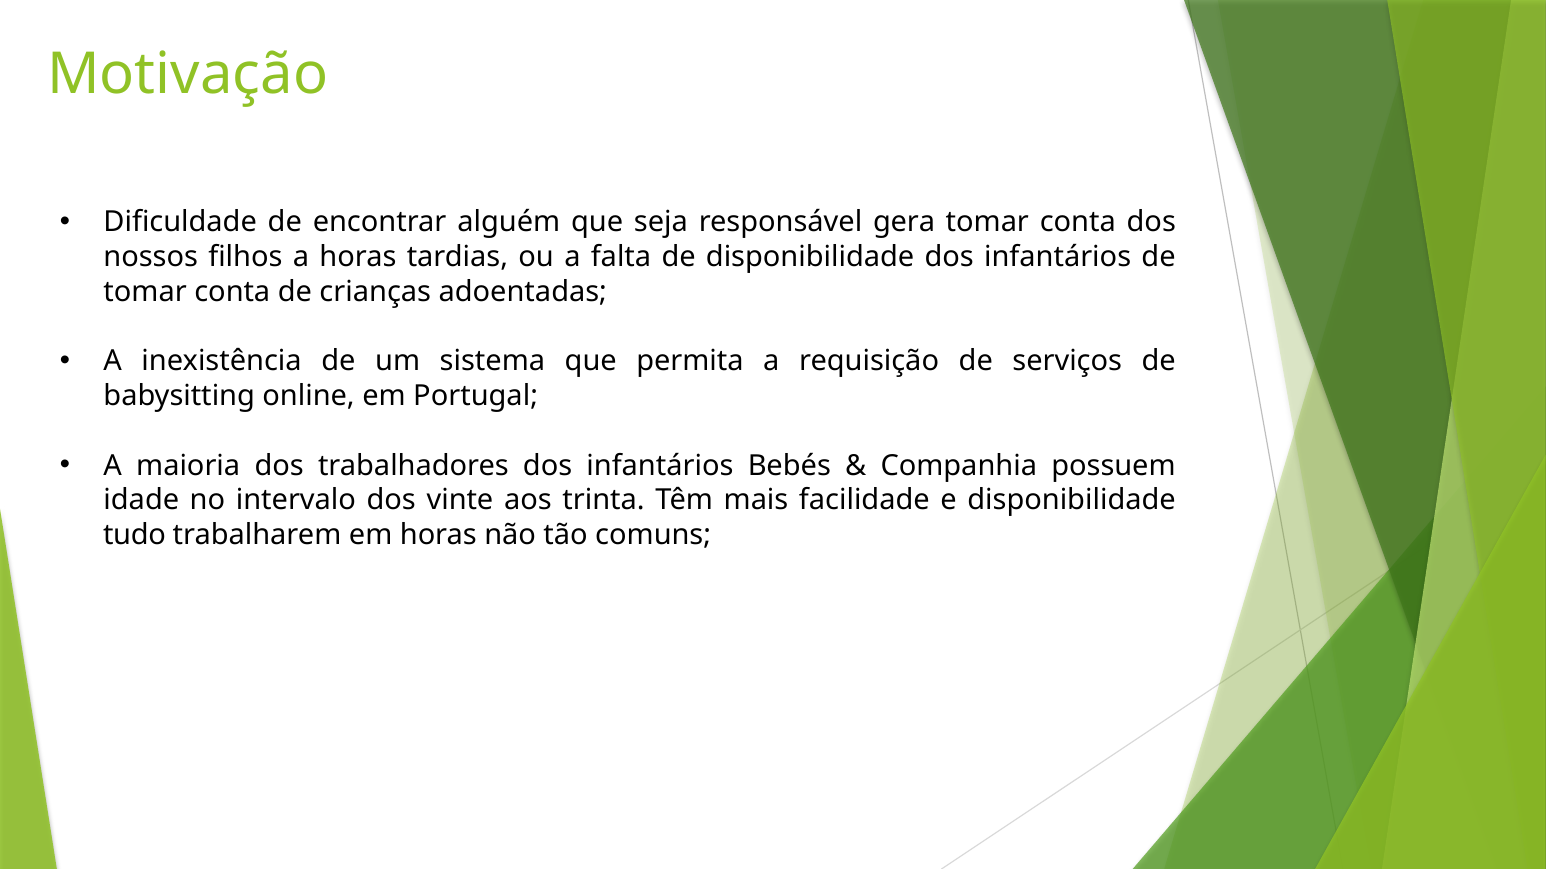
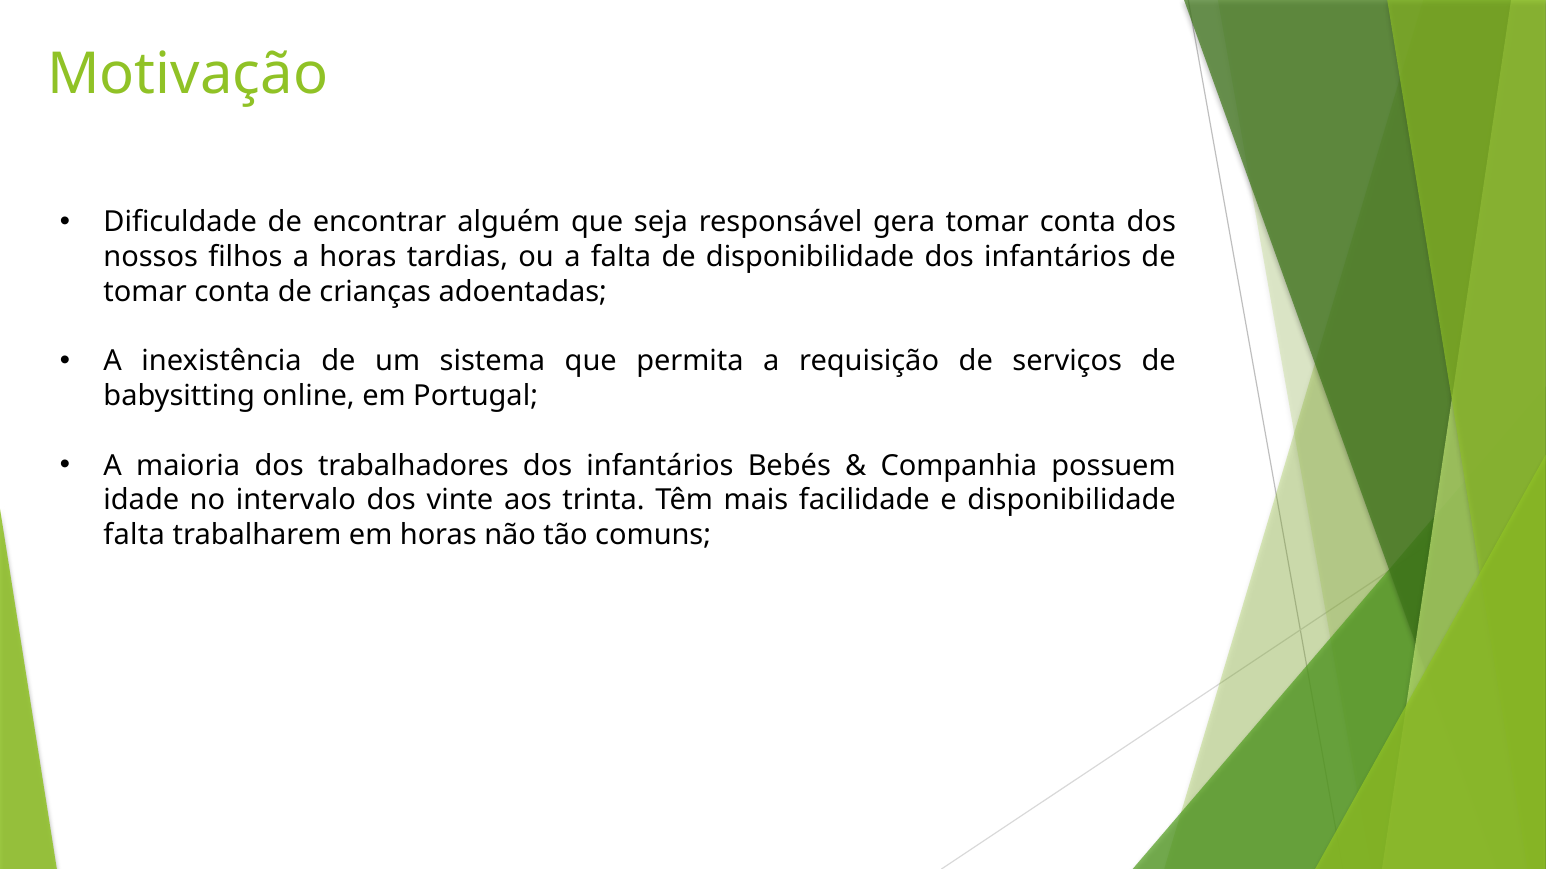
tudo: tudo -> falta (134, 535)
